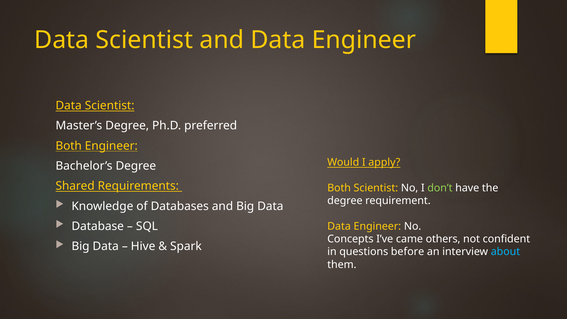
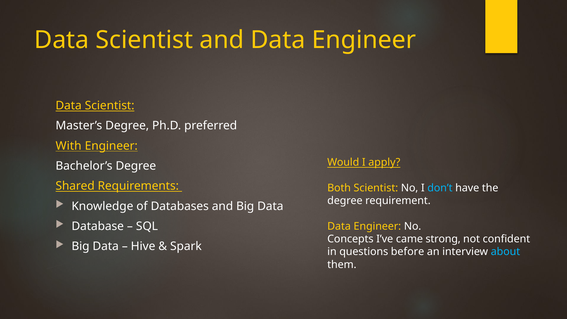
Both: Both -> With (69, 146)
don’t colour: light green -> light blue (440, 188)
others: others -> strong (443, 239)
